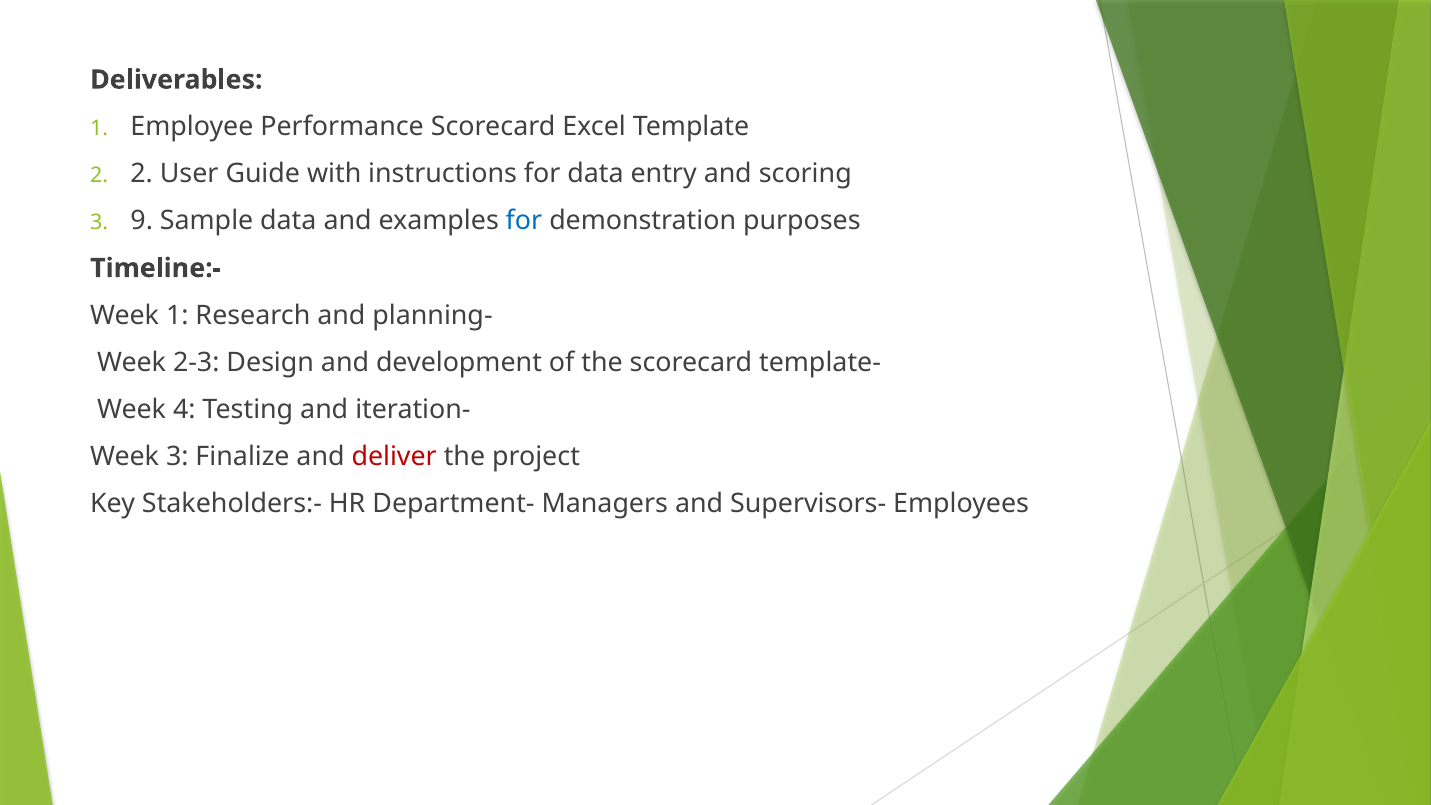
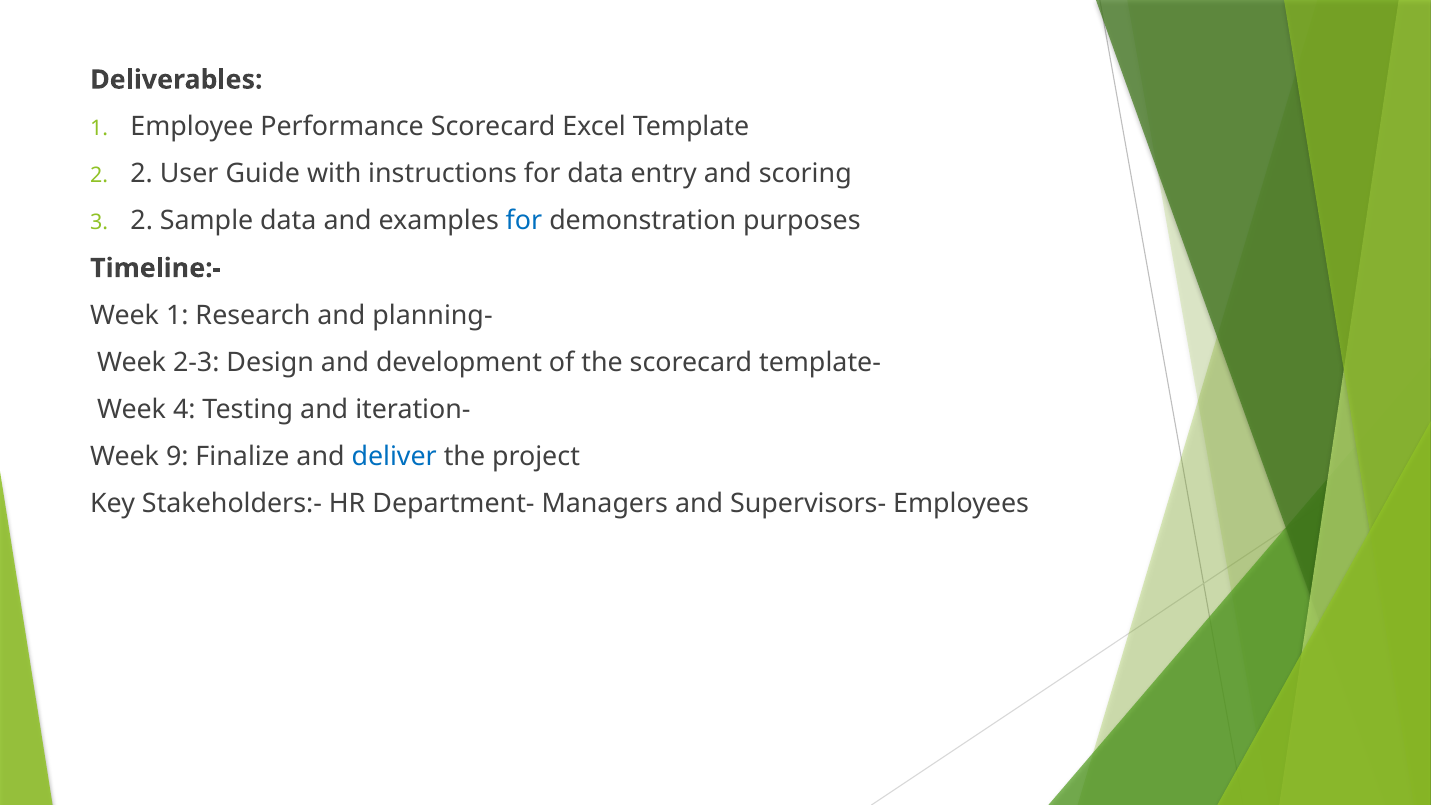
3 9: 9 -> 2 (142, 221)
Week 3: 3 -> 9 (177, 457)
deliver colour: red -> blue (394, 457)
